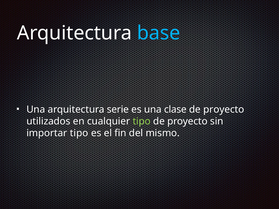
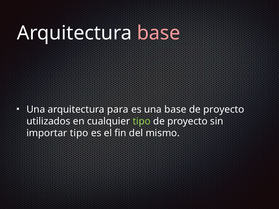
base colour: light blue -> pink (159, 33)
serie: serie -> para (118, 110)
una clase: clase -> base (175, 110)
